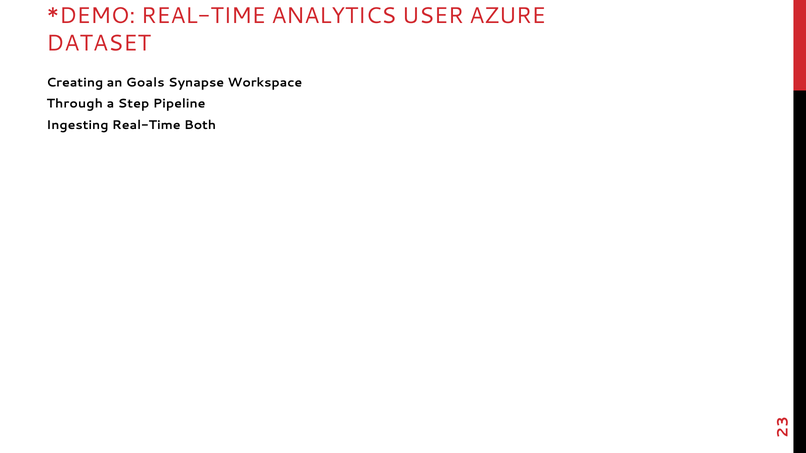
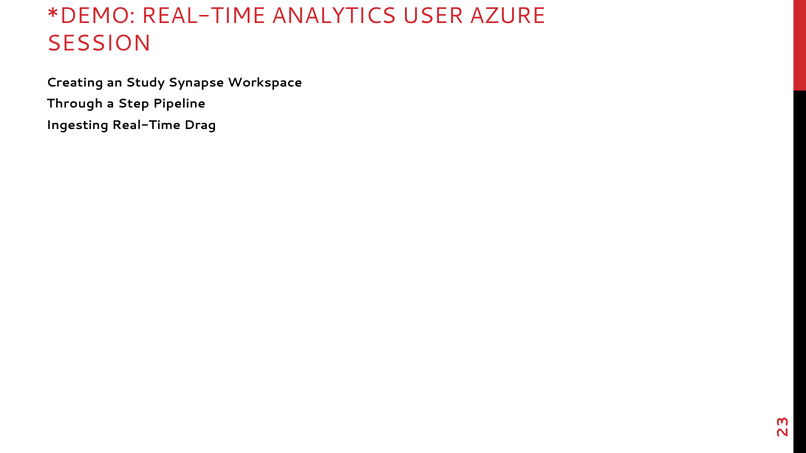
DATASET: DATASET -> SESSION (99, 43)
Goals: Goals -> Study (145, 82)
Both: Both -> Drag (200, 125)
